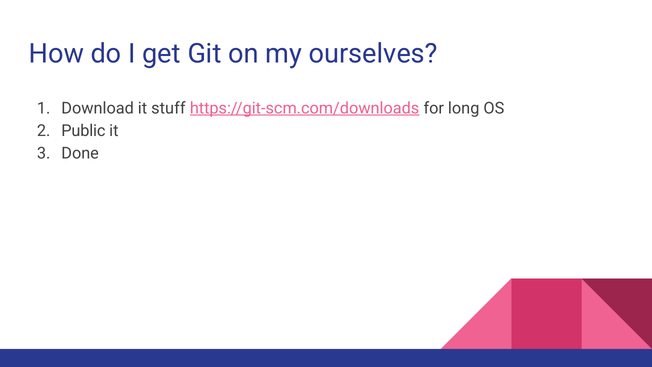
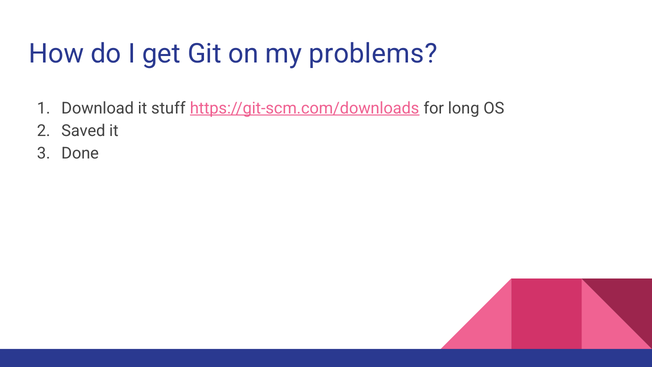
ourselves: ourselves -> problems (373, 54)
Public: Public -> Saved (83, 131)
